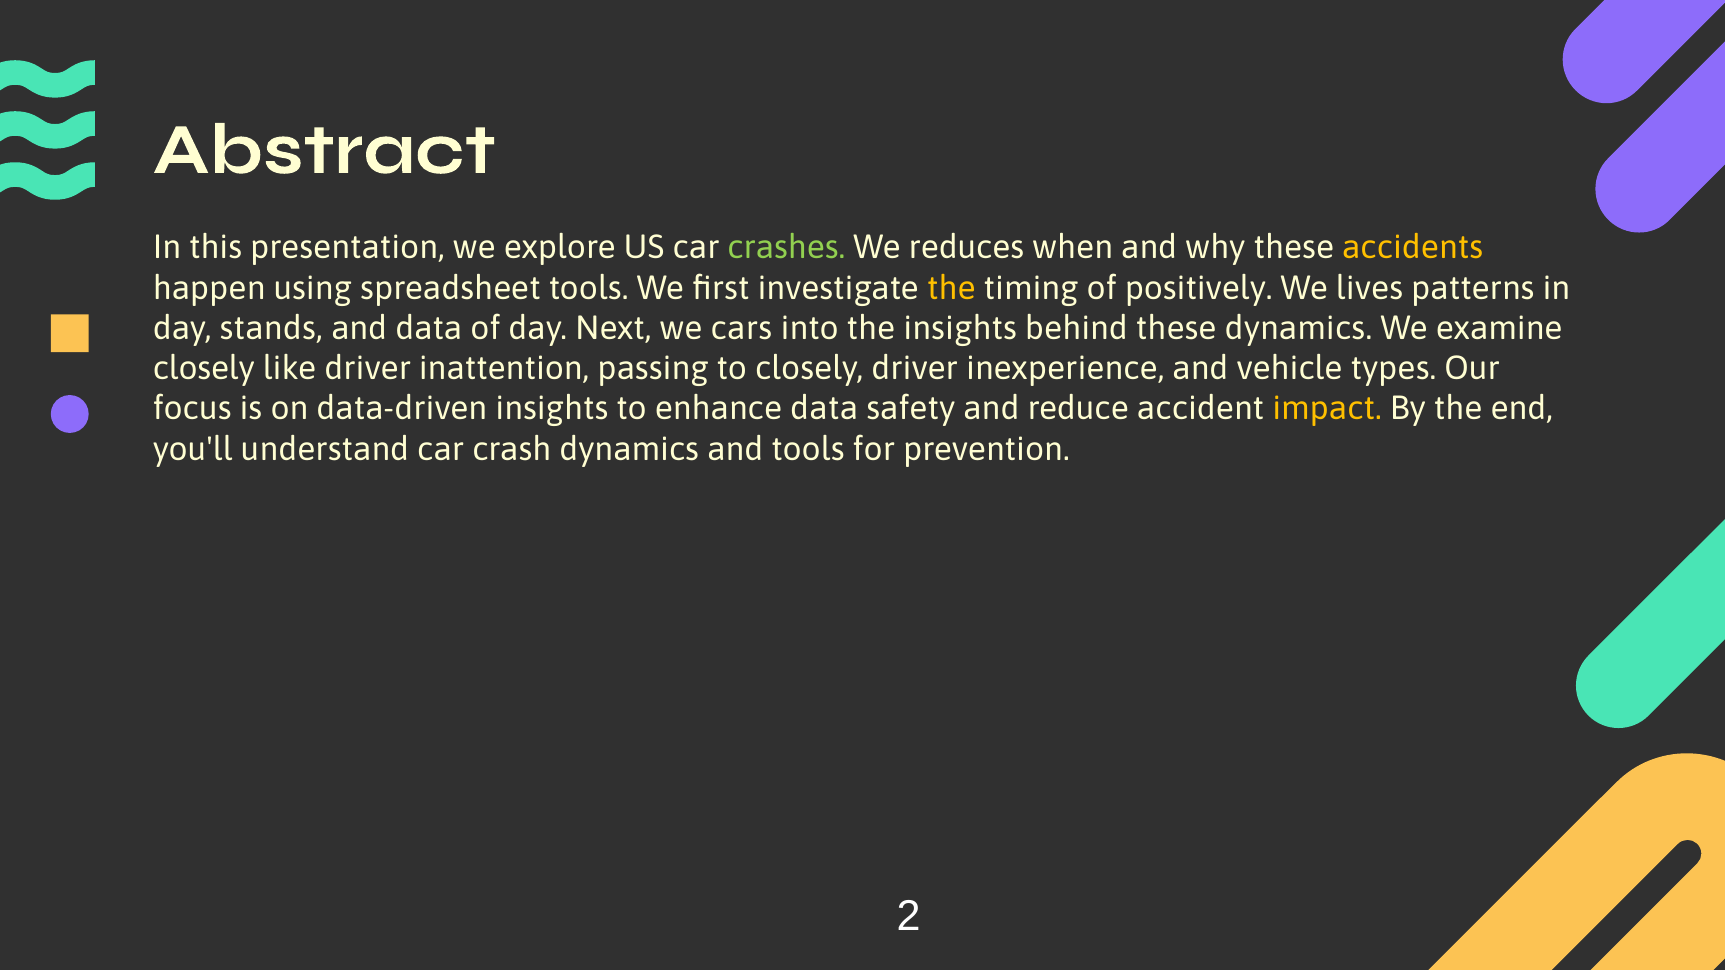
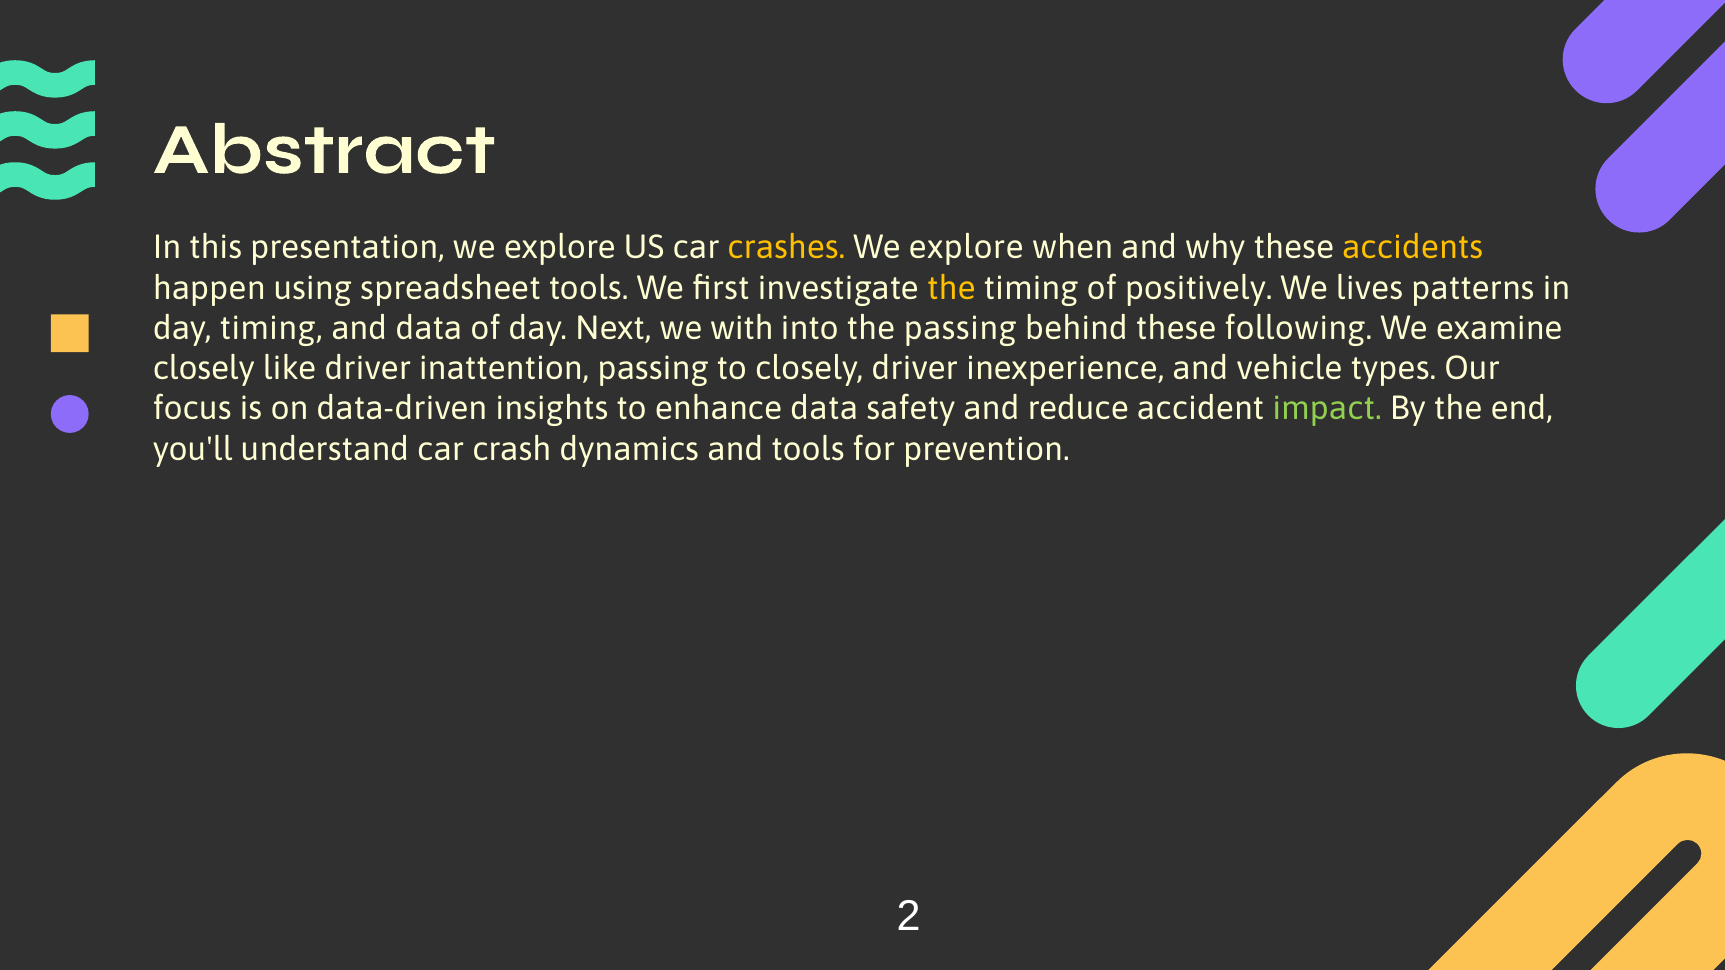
crashes colour: light green -> yellow (786, 248)
reduces: reduces -> explore (966, 248)
day stands: stands -> timing (271, 328)
cars: cars -> with (742, 328)
the insights: insights -> passing (960, 328)
these dynamics: dynamics -> following (1298, 328)
impact colour: yellow -> light green (1327, 409)
